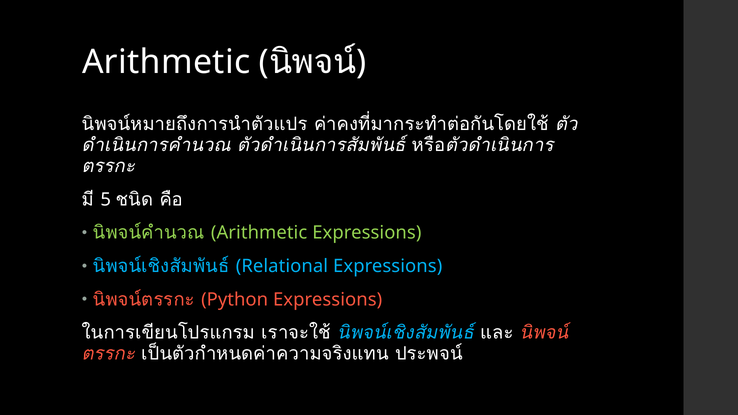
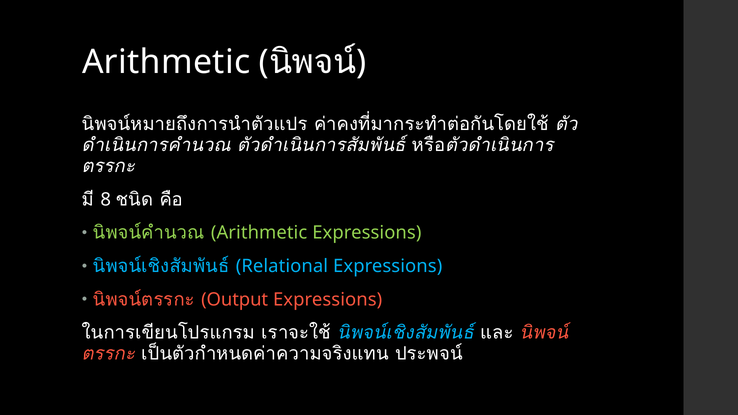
5: 5 -> 8 (106, 200)
Python: Python -> Output (235, 300)
